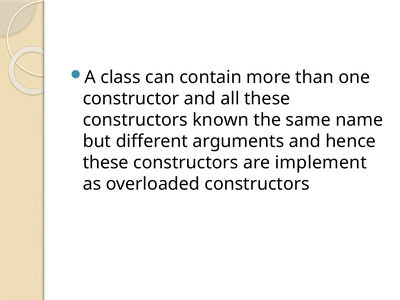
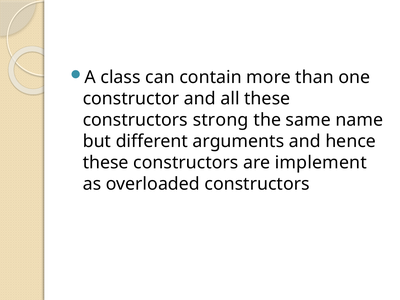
known: known -> strong (221, 120)
